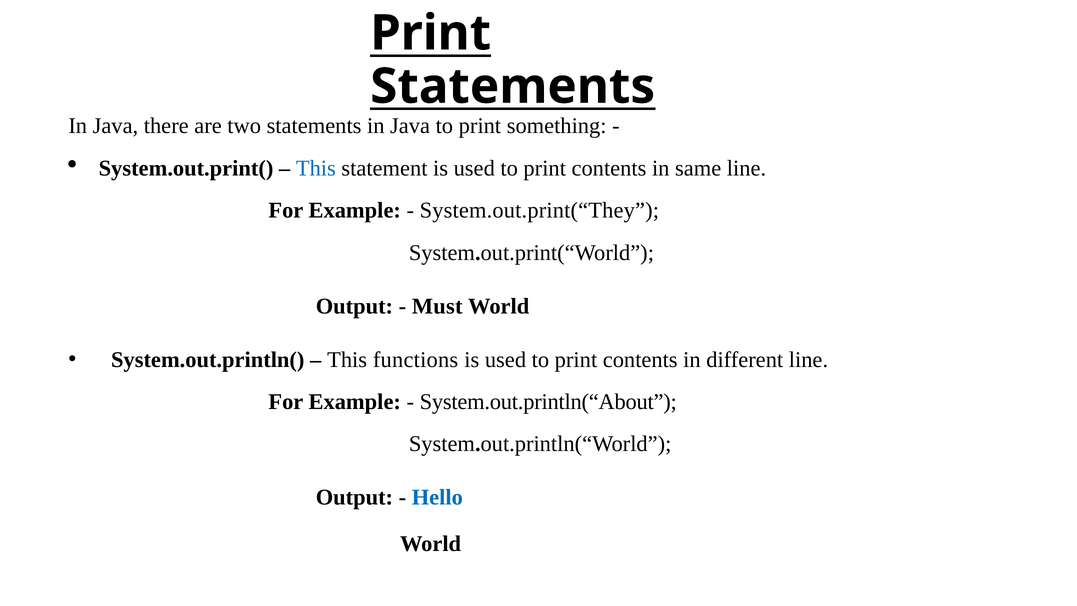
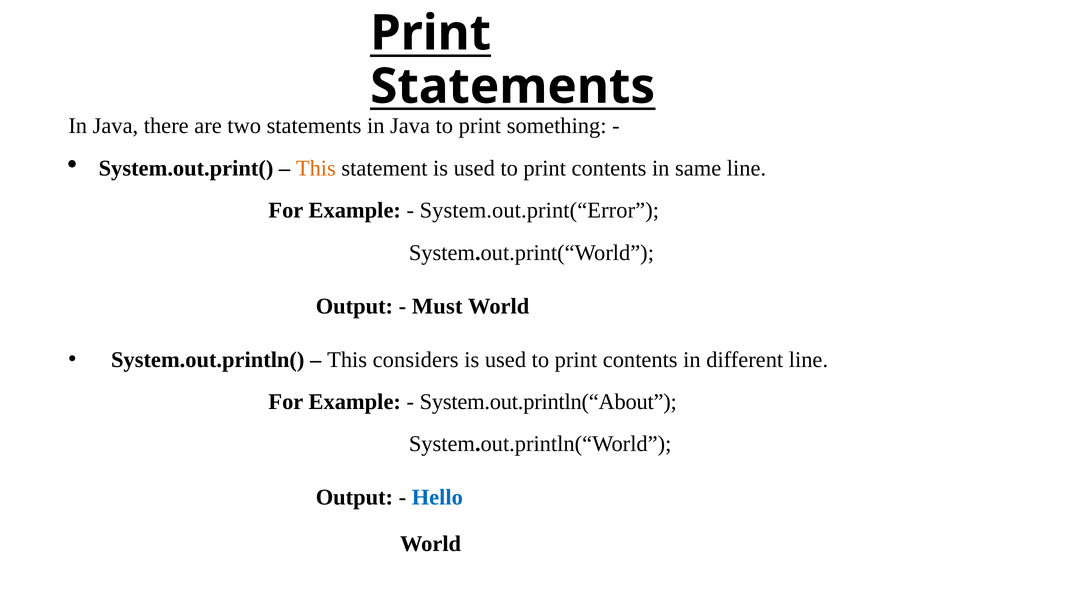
This colour: blue -> orange (316, 168)
System.out.print(“They: System.out.print(“They -> System.out.print(“Error (539, 210)
functions: functions -> considers (416, 360)
